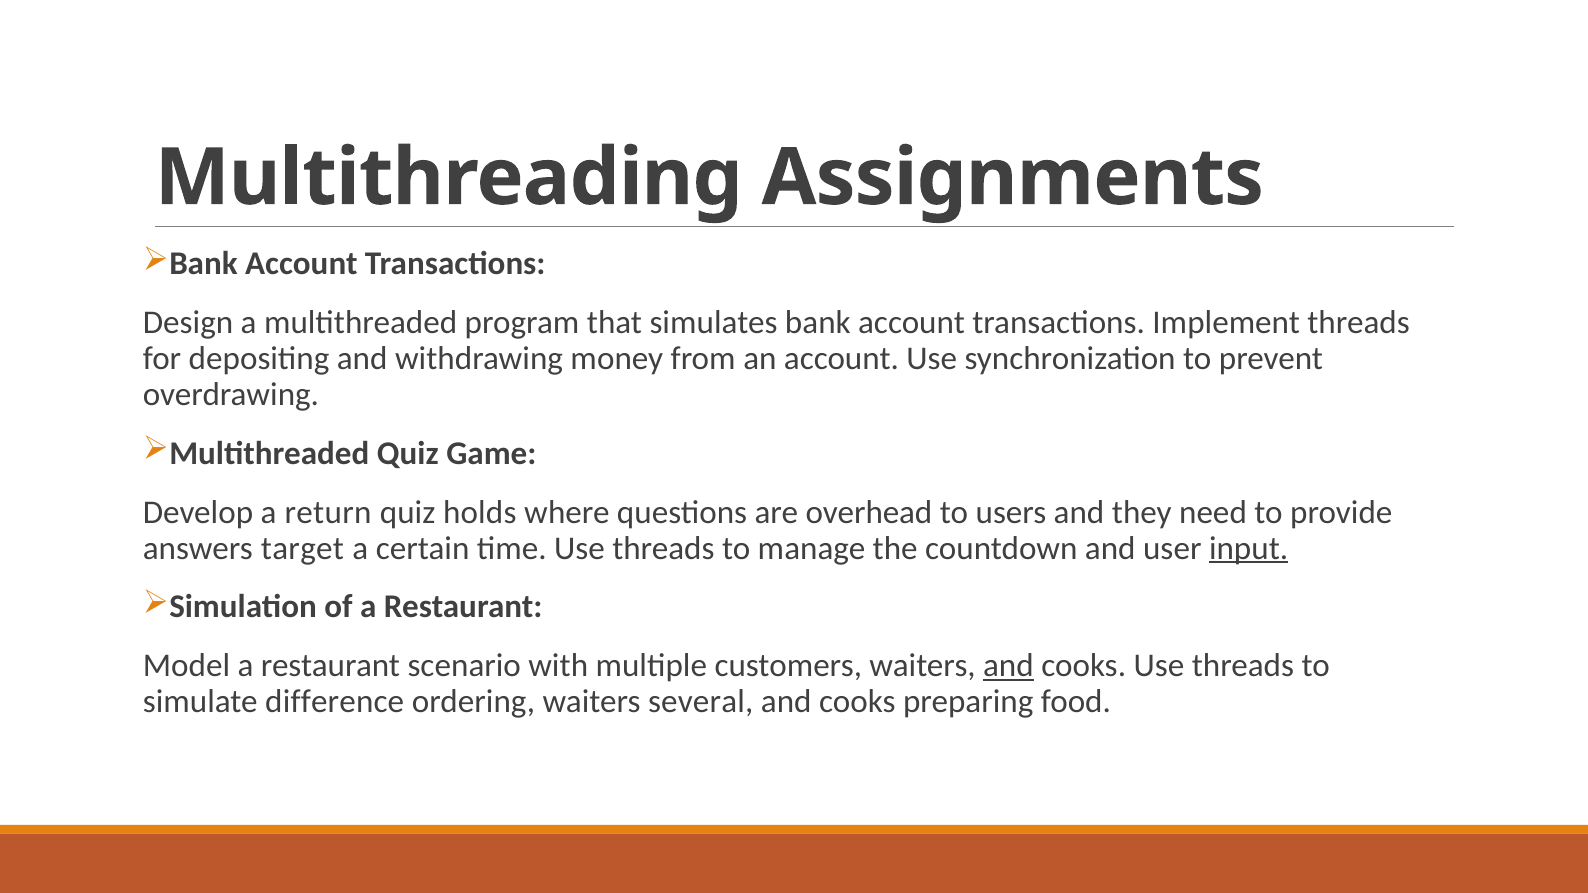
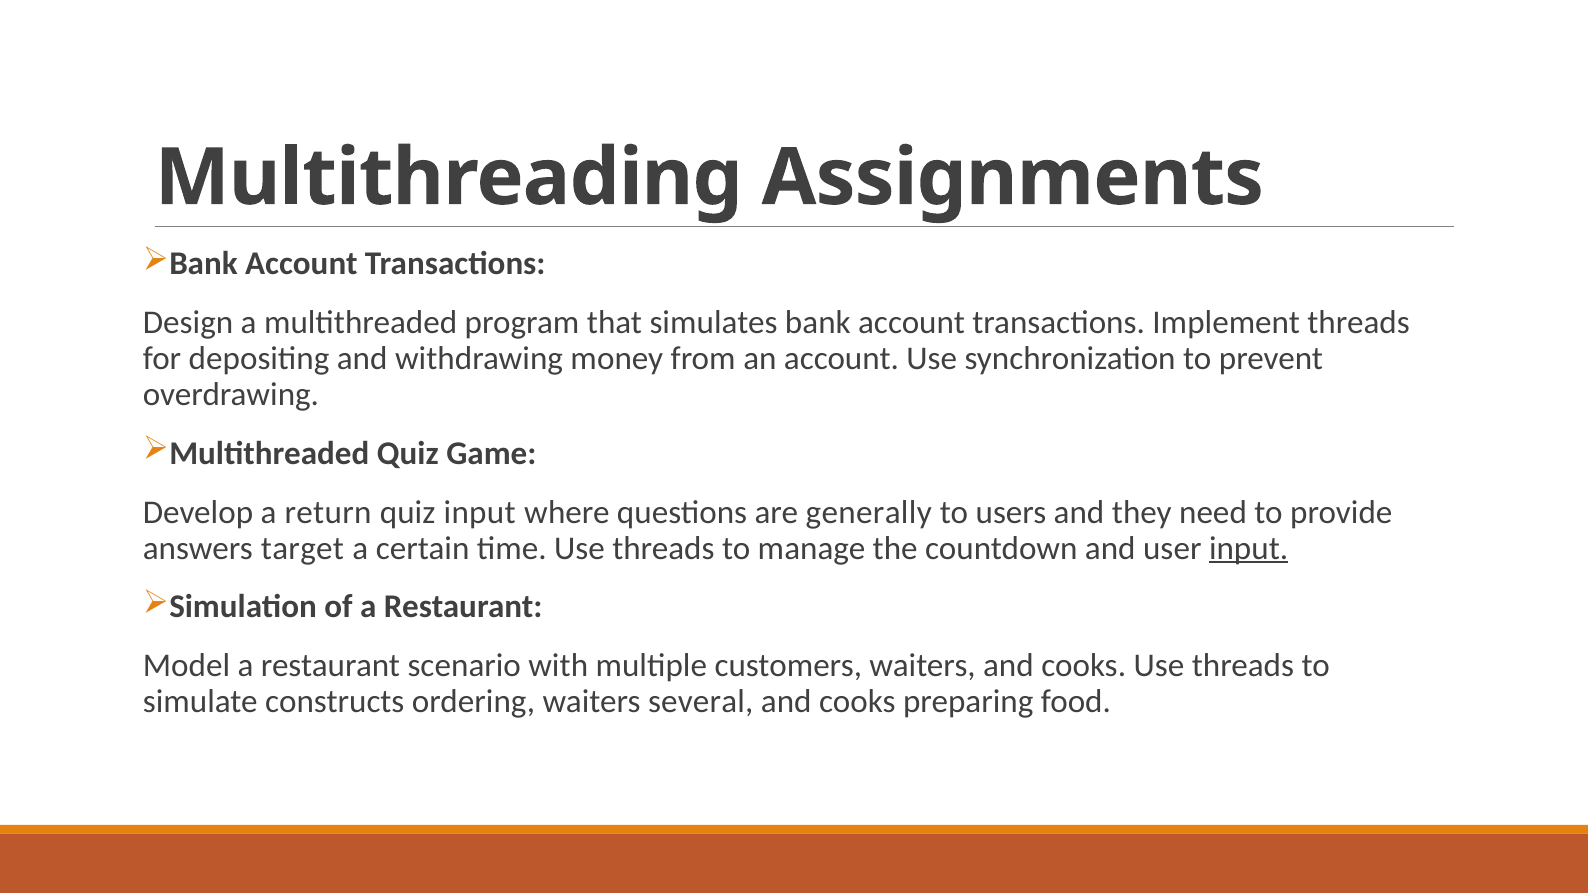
quiz holds: holds -> input (480, 512)
overhead: overhead -> generally (869, 512)
and underline: present -> none (1008, 666)
difference: difference -> constructs (335, 702)
